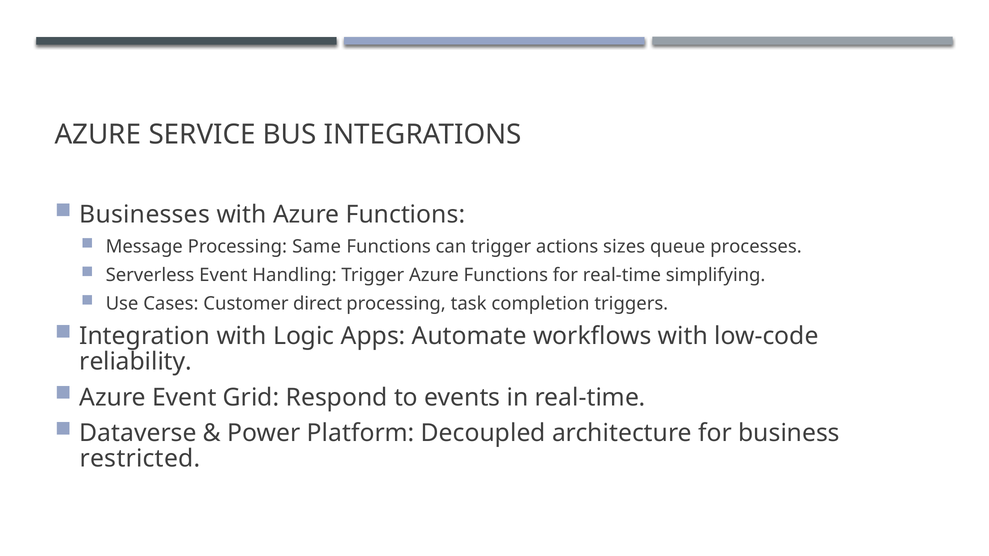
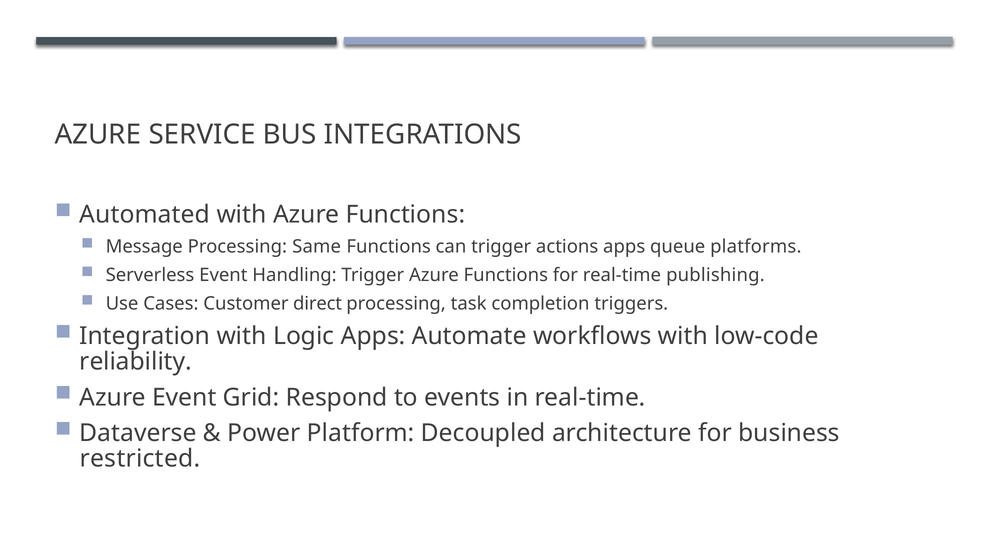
Businesses: Businesses -> Automated (145, 215)
actions sizes: sizes -> apps (624, 247)
processes: processes -> platforms (756, 247)
simplifying: simplifying -> publishing (715, 275)
